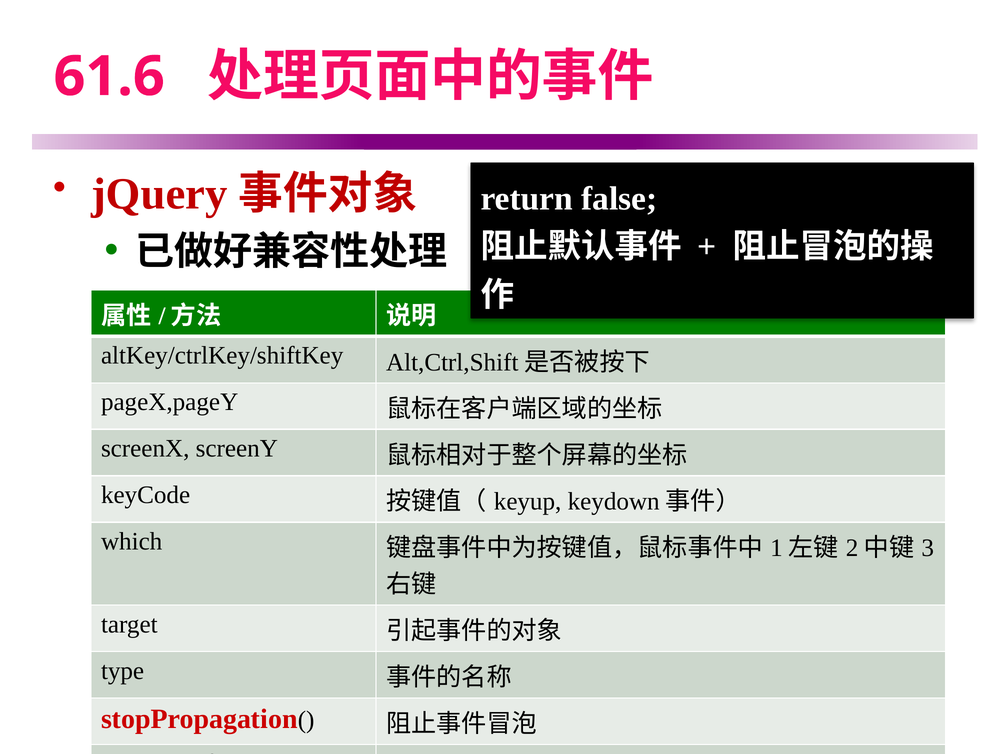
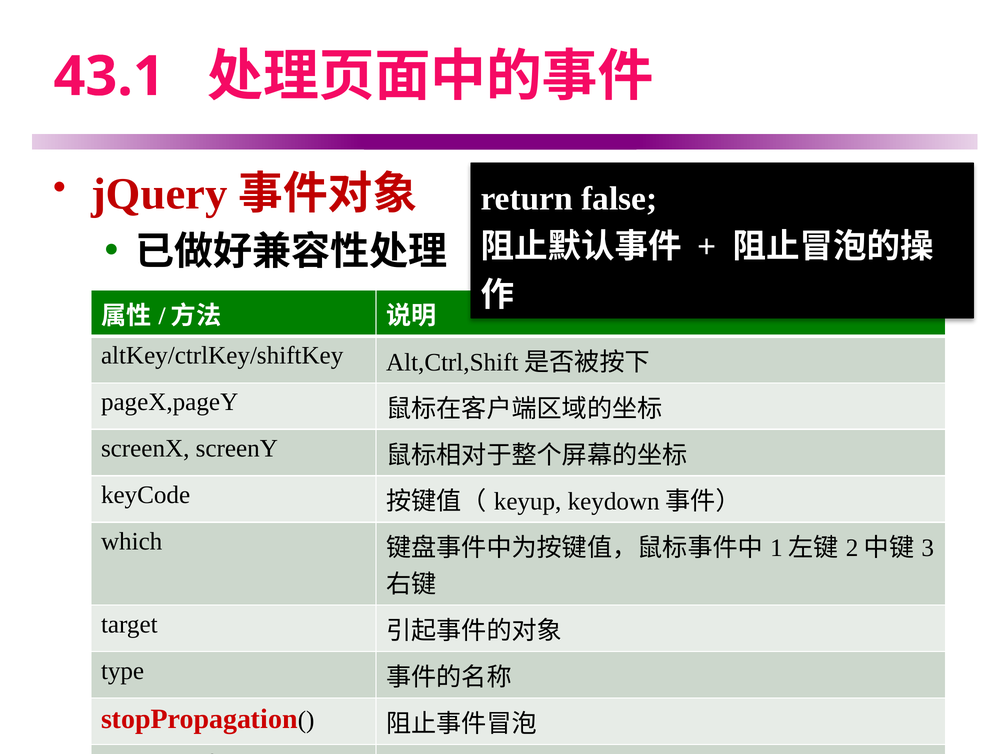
61.6: 61.6 -> 43.1 (109, 77)
